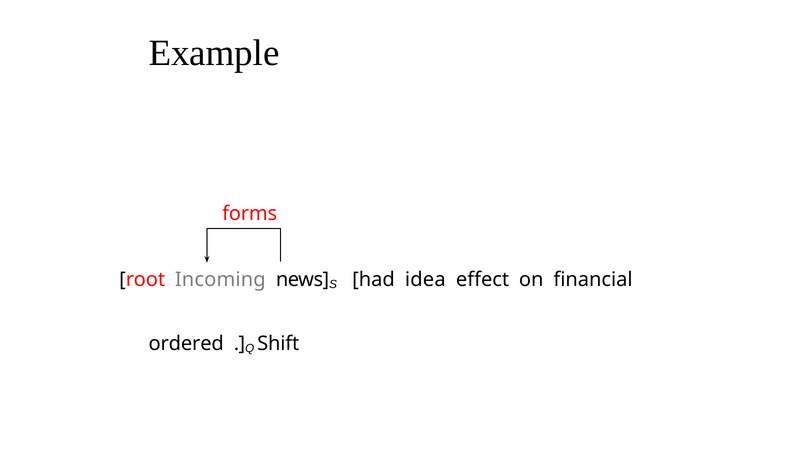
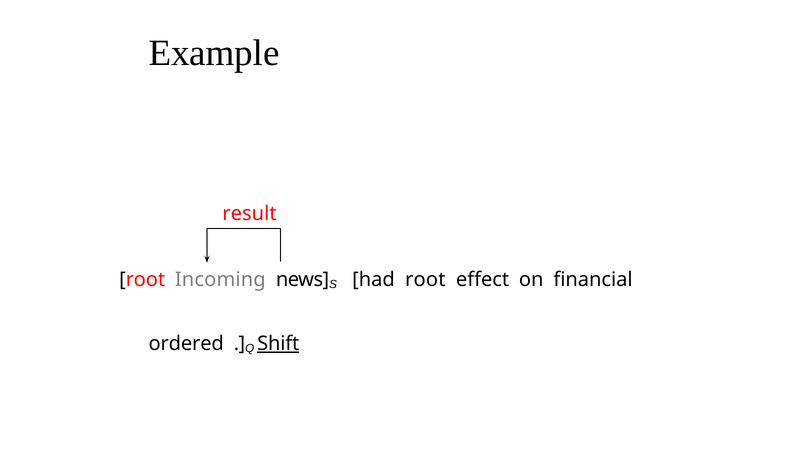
forms: forms -> result (249, 214)
had idea: idea -> root (425, 279)
Shift underline: none -> present (278, 344)
